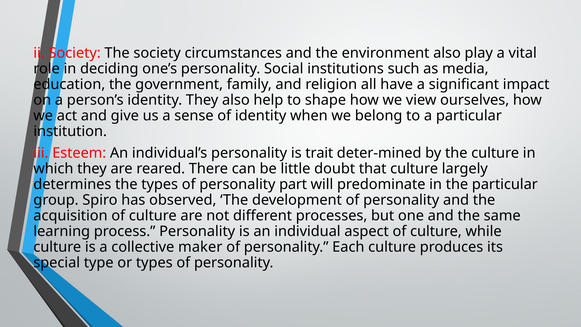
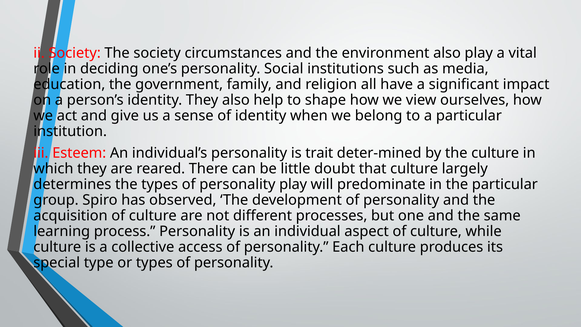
personality part: part -> play (293, 184)
maker: maker -> access (200, 247)
